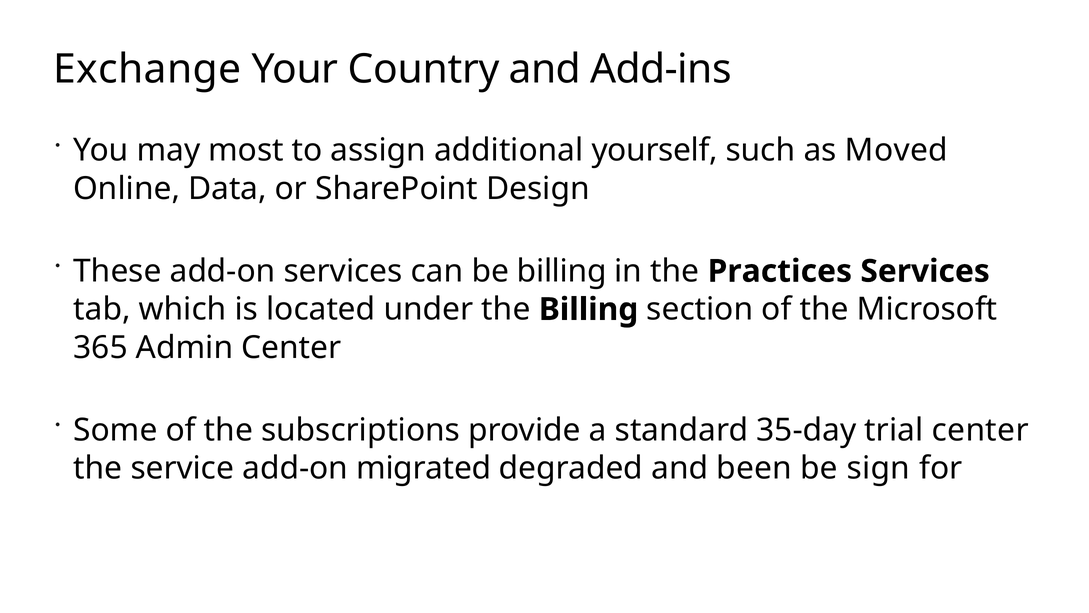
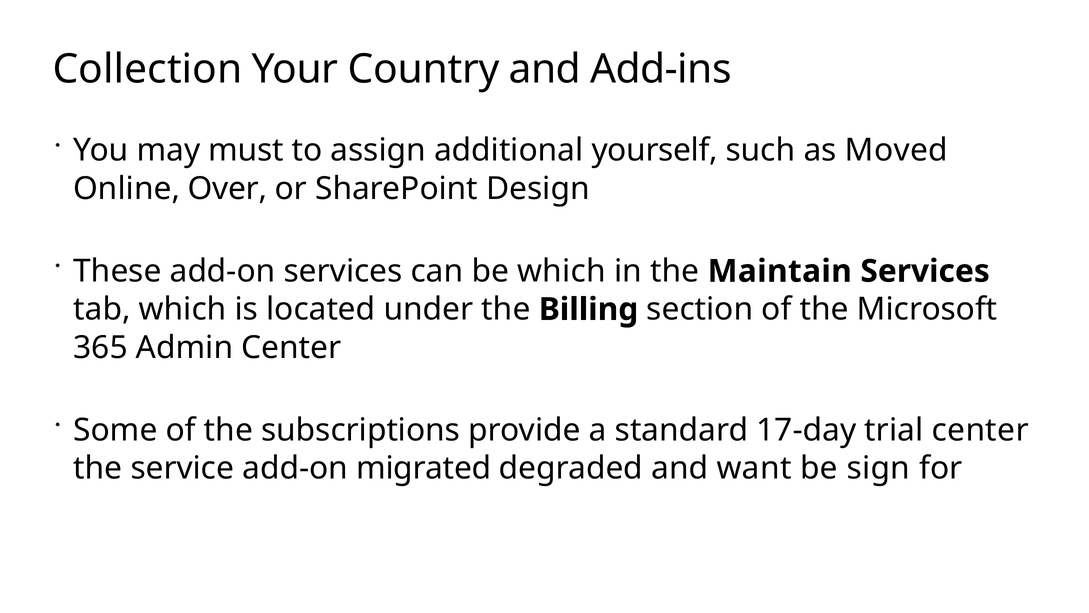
Exchange: Exchange -> Collection (148, 69)
most: most -> must (246, 150)
Data: Data -> Over (228, 188)
be billing: billing -> which (562, 271)
Practices: Practices -> Maintain (780, 271)
35-day: 35-day -> 17-day (806, 430)
been: been -> want (754, 468)
